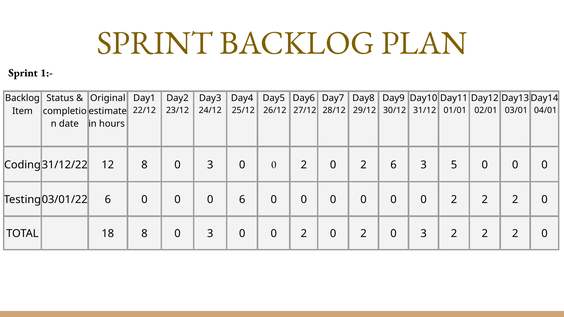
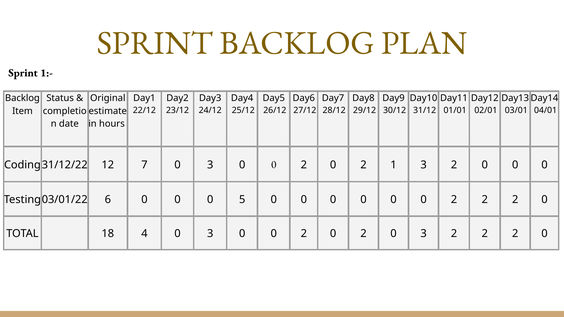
12 8: 8 -> 7 (144, 165)
2 6: 6 -> 1 (394, 165)
5: 5 -> 2 (454, 165)
0 6: 6 -> 5 (242, 200)
18 8: 8 -> 4 (144, 234)
